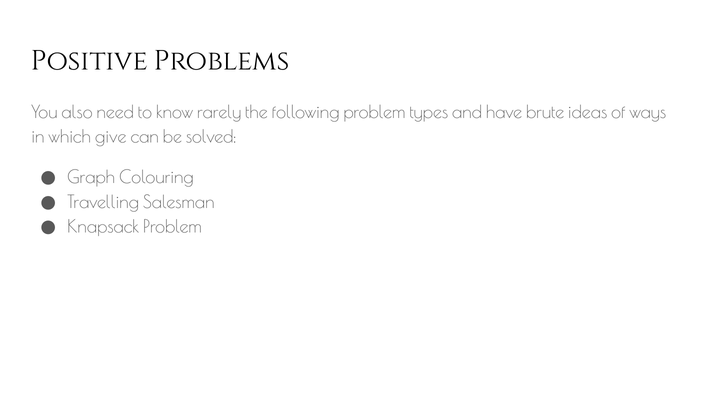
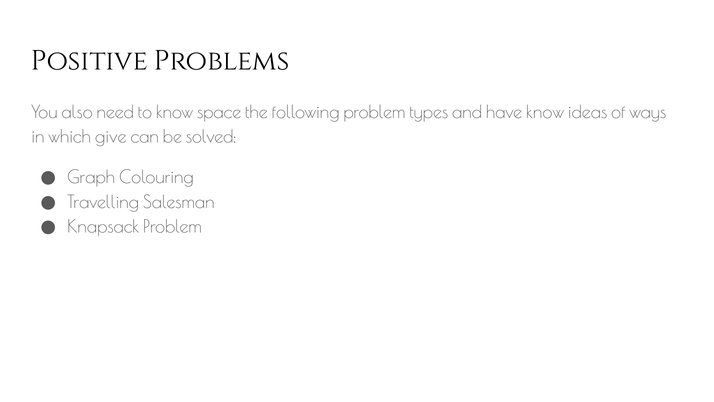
rarely: rarely -> space (219, 112)
have brute: brute -> know (545, 112)
